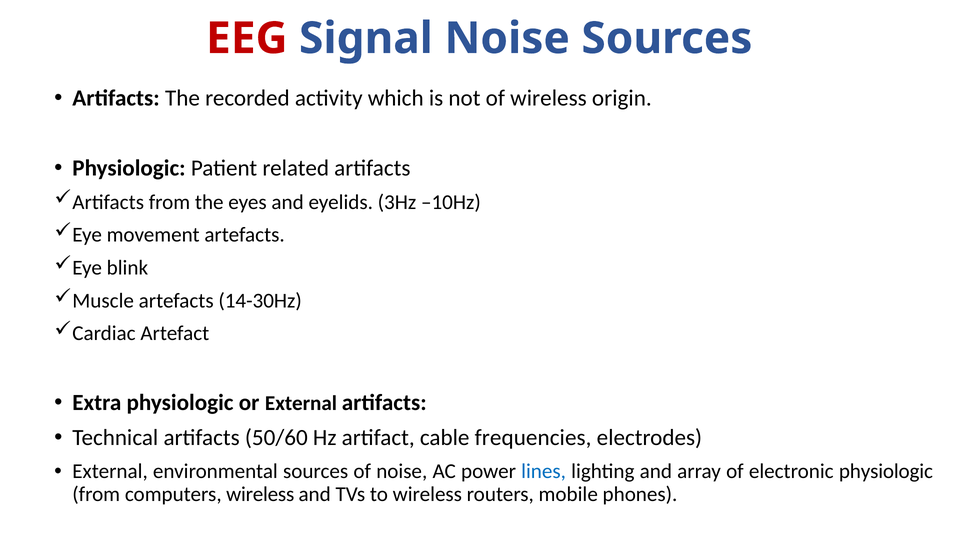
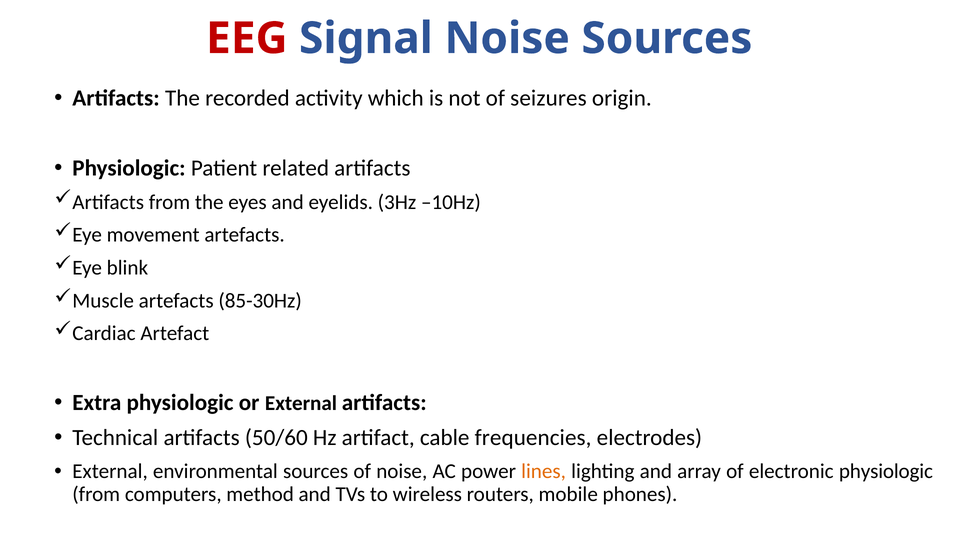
of wireless: wireless -> seizures (548, 98)
14-30Hz: 14-30Hz -> 85-30Hz (260, 301)
lines colour: blue -> orange (544, 471)
computers wireless: wireless -> method (260, 494)
